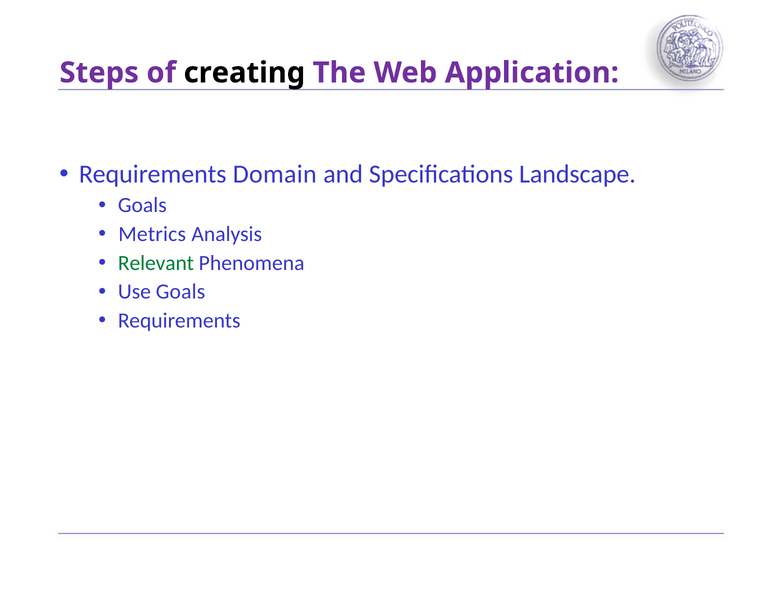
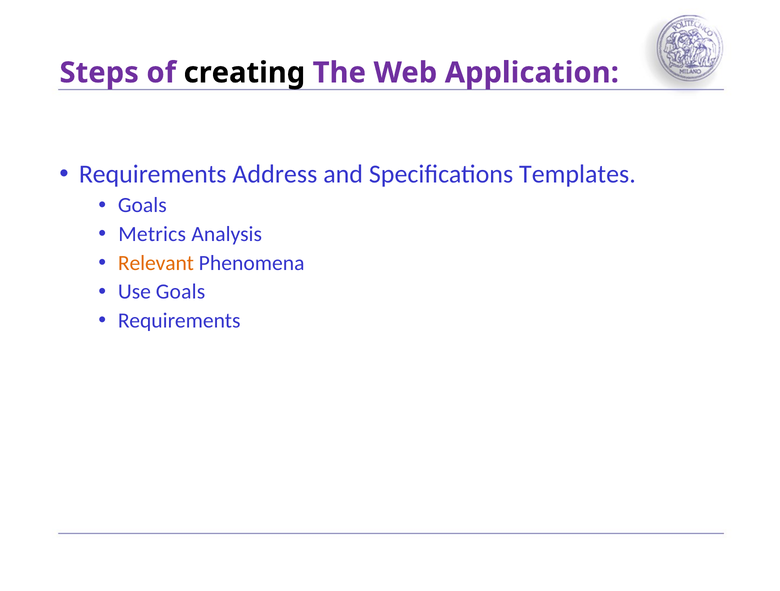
Domain: Domain -> Address (275, 174)
Landscape: Landscape -> Templates (577, 174)
Relevant colour: green -> orange (156, 263)
